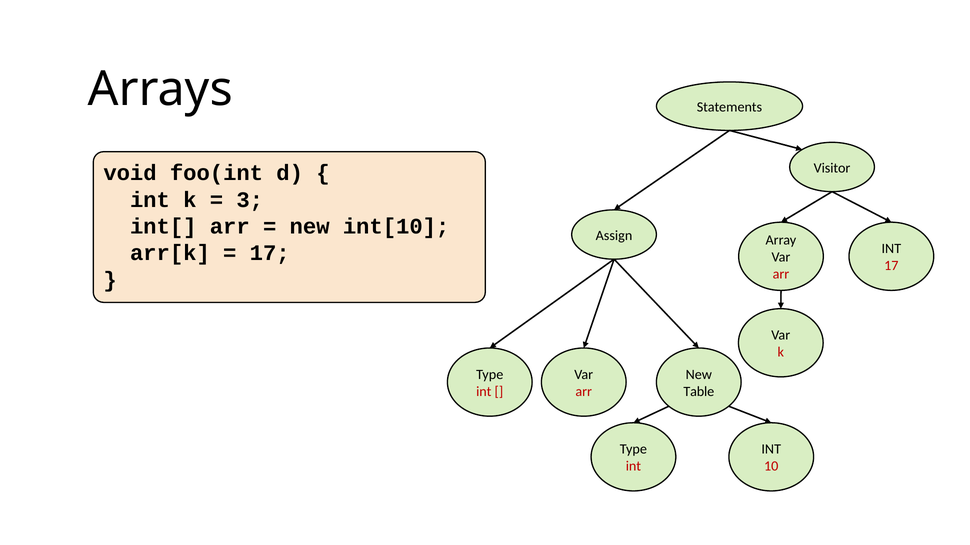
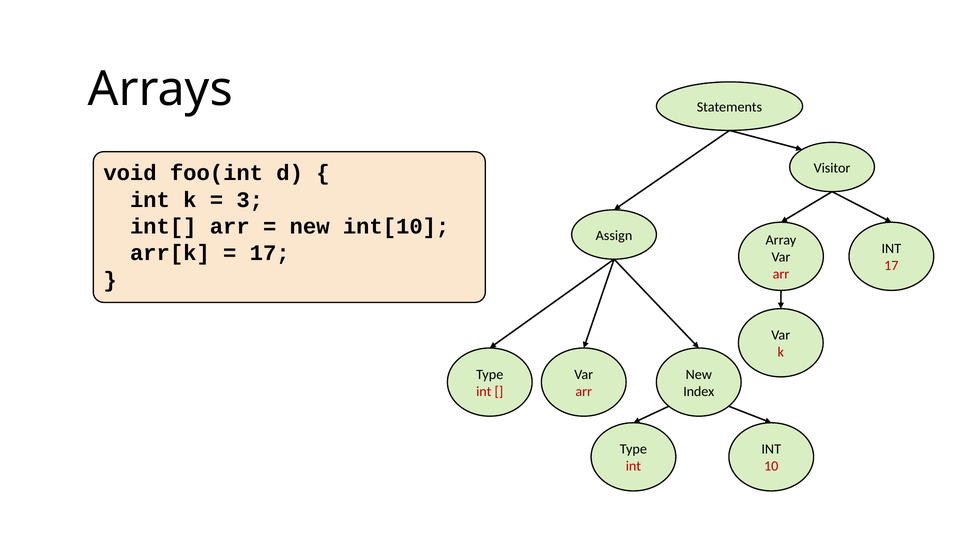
Table: Table -> Index (699, 392)
